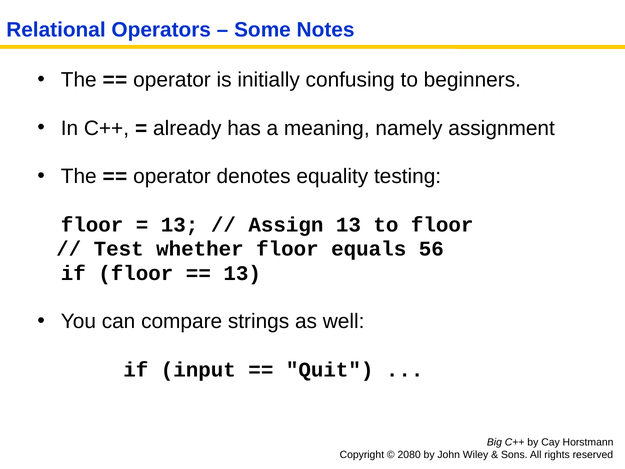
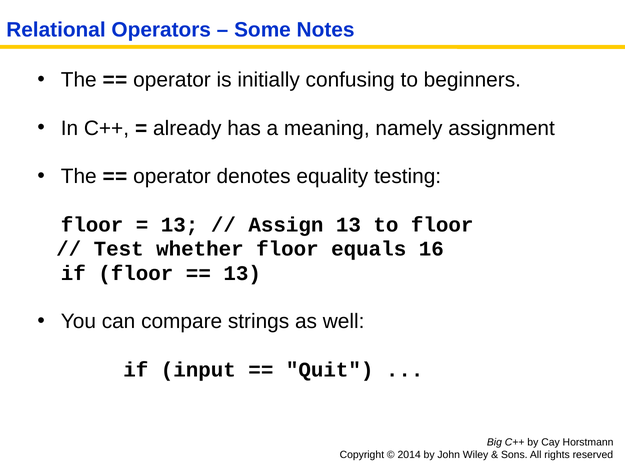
56: 56 -> 16 (431, 249)
2080: 2080 -> 2014 (409, 455)
